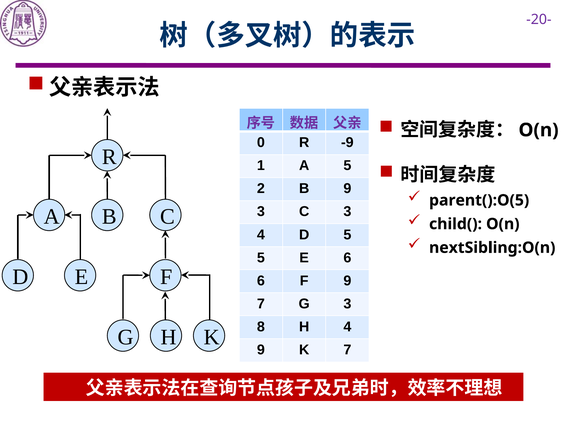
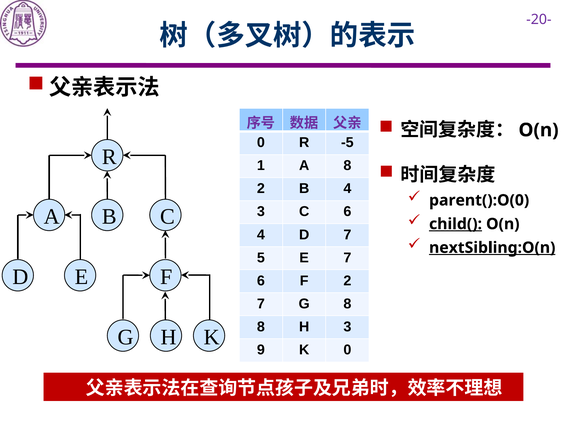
-9: -9 -> -5 (347, 143)
A 5: 5 -> 8 (347, 166)
B 9: 9 -> 4 (347, 189)
parent():O(5: parent():O(5 -> parent():O(0 (479, 200)
C 3: 3 -> 6 (347, 212)
child( underline: none -> present (456, 224)
D 5: 5 -> 7 (347, 235)
nextSibling:O(n underline: none -> present (492, 248)
E 6: 6 -> 7 (347, 258)
F 9: 9 -> 2 (347, 281)
G 3: 3 -> 8 (347, 304)
H 4: 4 -> 3 (347, 327)
K 7: 7 -> 0 (347, 350)
